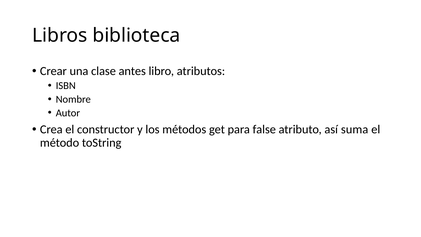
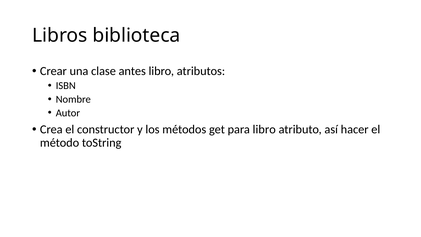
para false: false -> libro (264, 129)
suma: suma -> hacer (355, 129)
